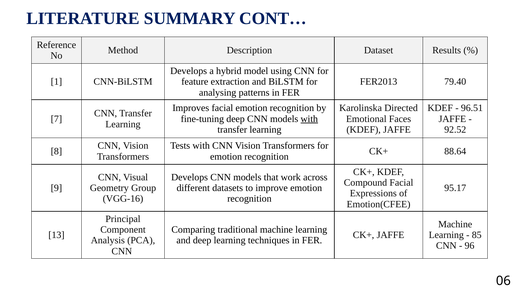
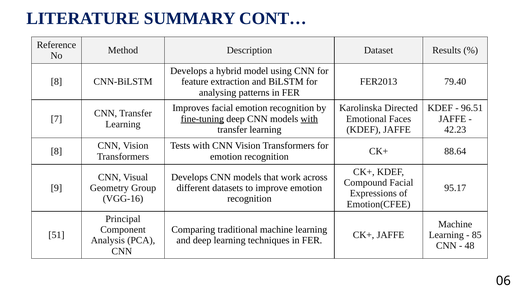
1: 1 -> 8 (56, 82)
fine-tuning underline: none -> present (202, 119)
92.52: 92.52 -> 42.23 (455, 130)
13: 13 -> 51 (56, 235)
96: 96 -> 48 (470, 246)
